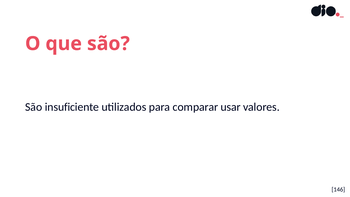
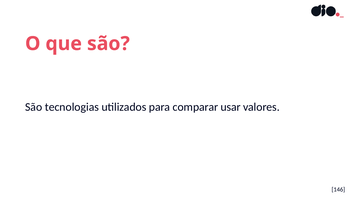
insuficiente: insuficiente -> tecnologias (72, 107)
